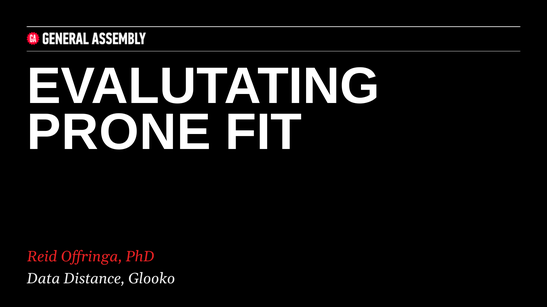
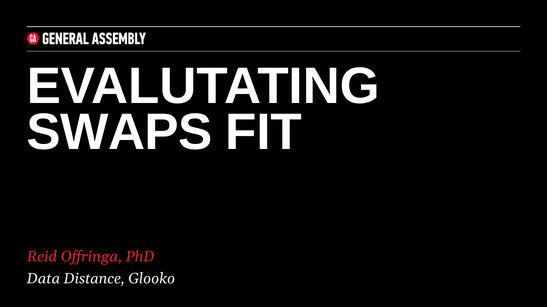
PRONE: PRONE -> SWAPS (119, 132)
